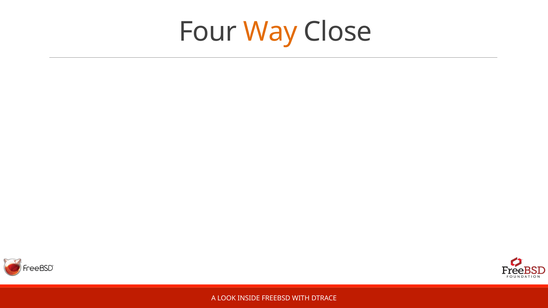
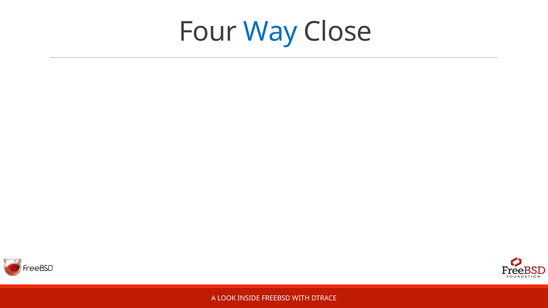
Way colour: orange -> blue (270, 32)
